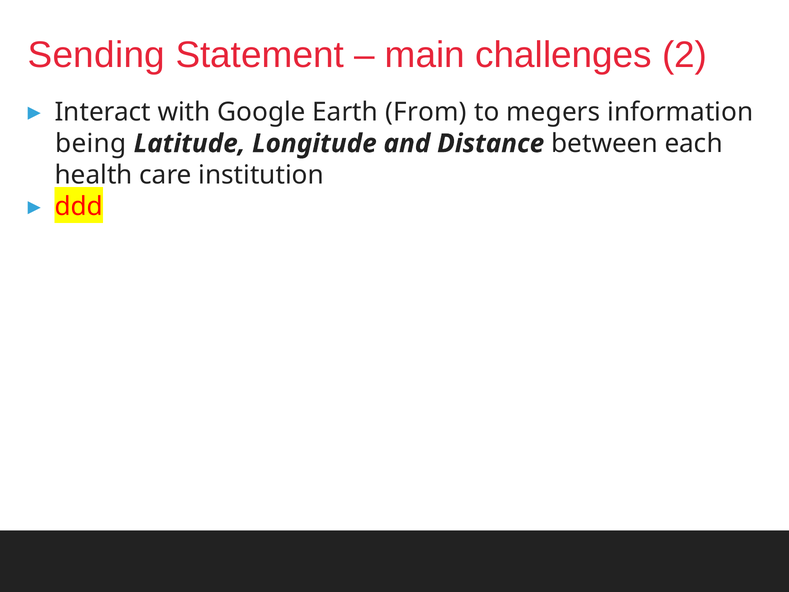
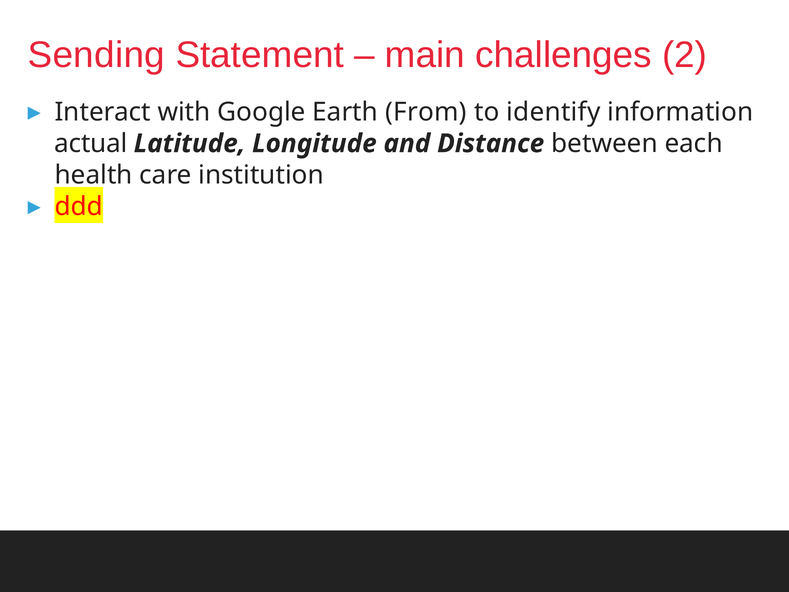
megers: megers -> identify (553, 112)
being: being -> actual (91, 143)
